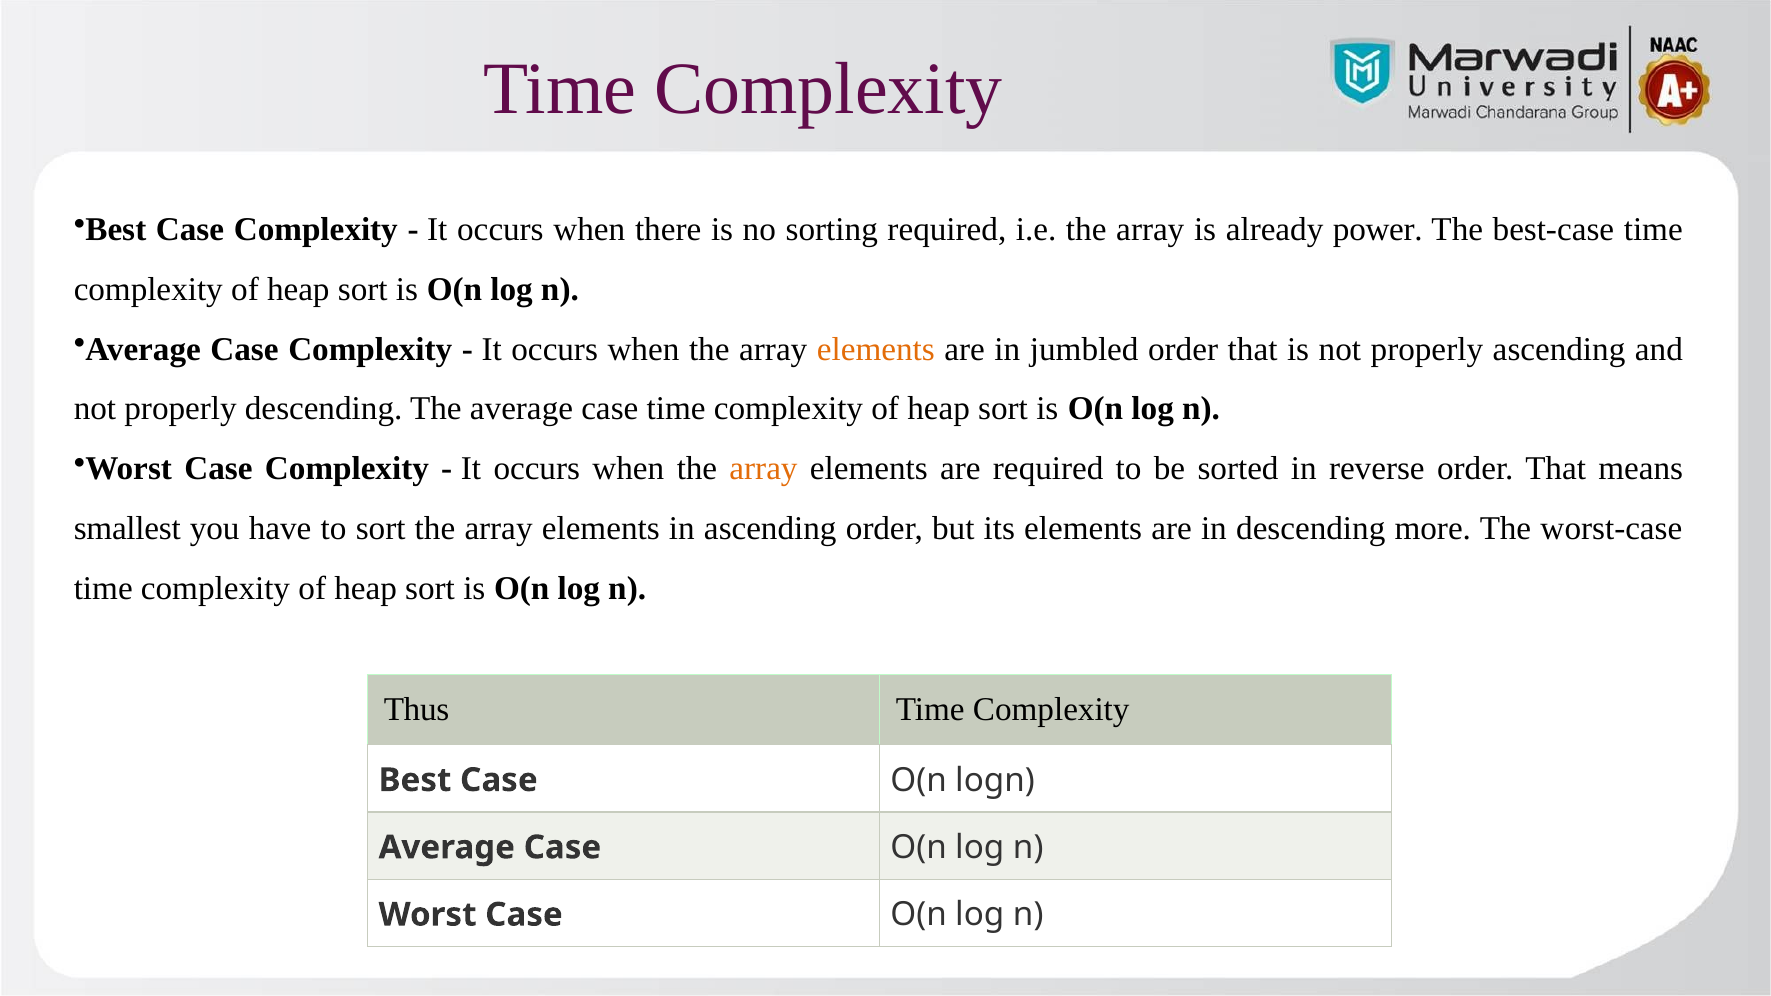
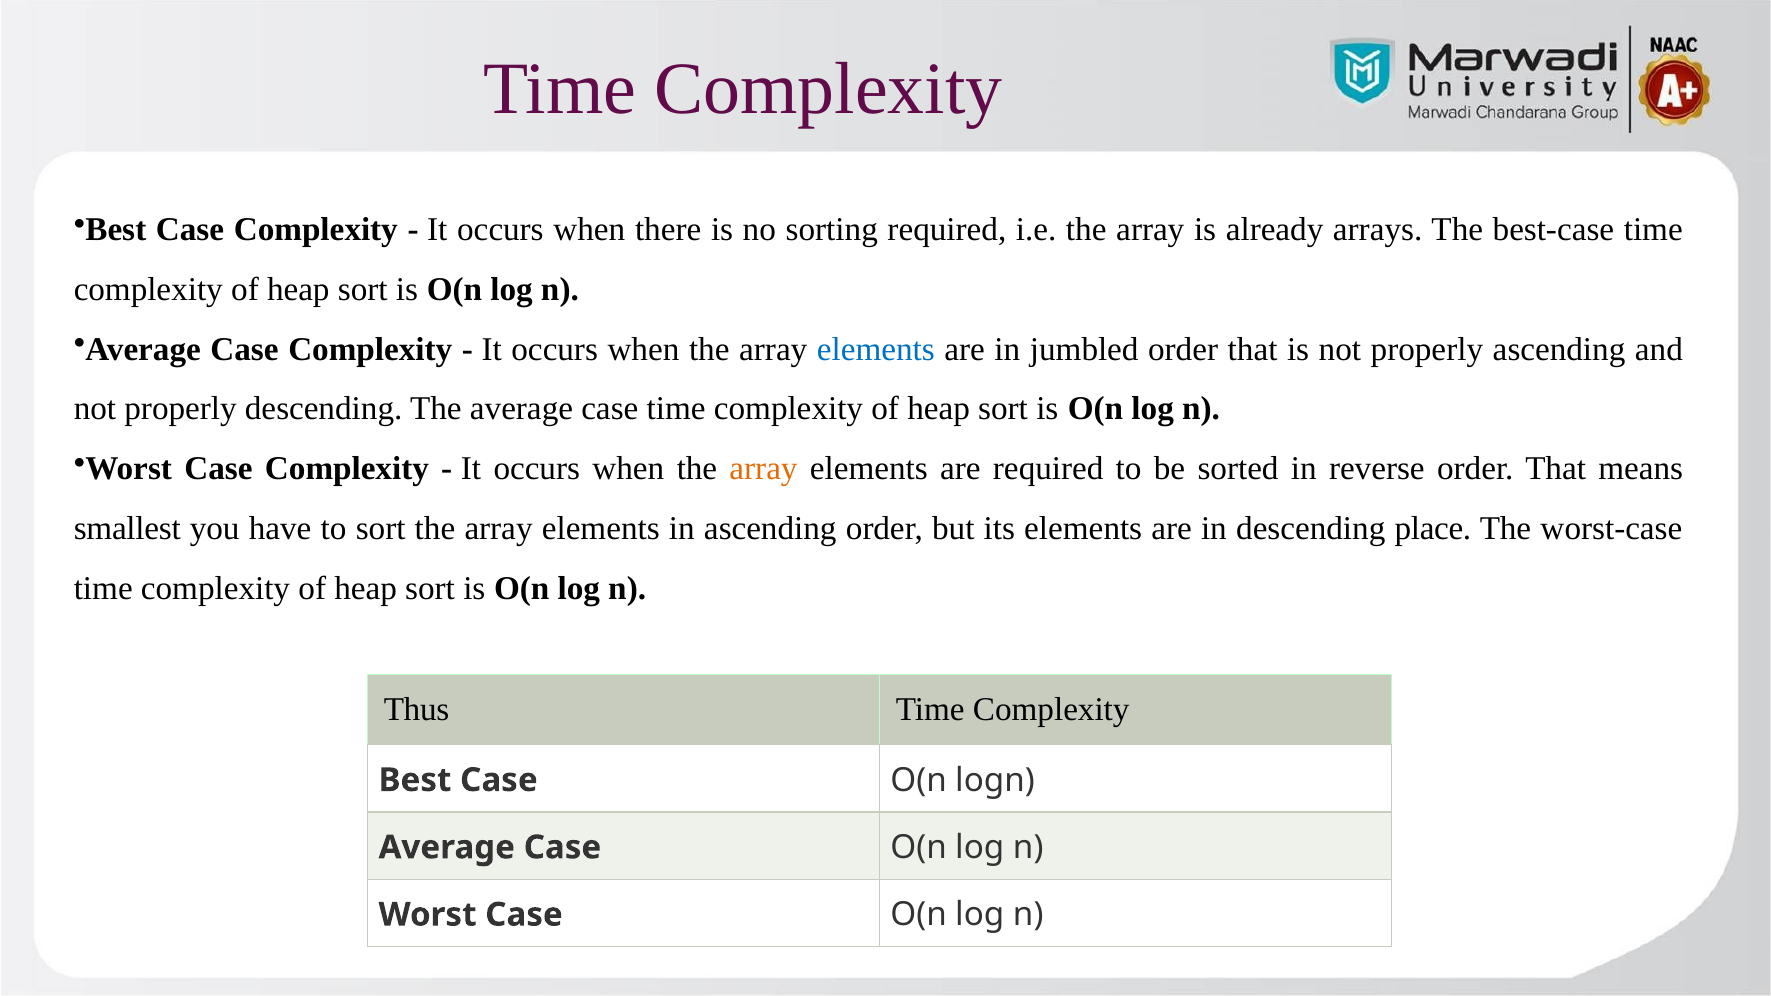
power: power -> arrays (1378, 230)
elements colour: orange -> blue (876, 349)
more: more -> place (1433, 529)
